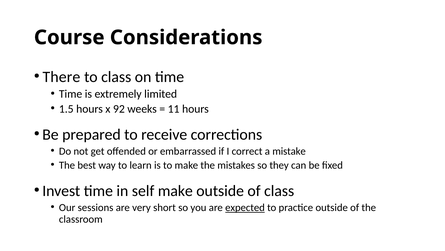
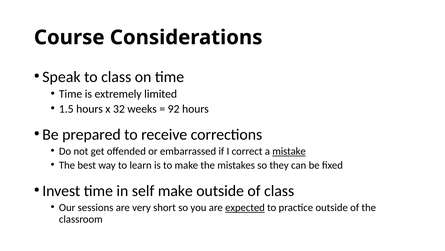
There: There -> Speak (61, 77)
92: 92 -> 32 (119, 109)
11: 11 -> 92 (174, 109)
mistake underline: none -> present (289, 151)
